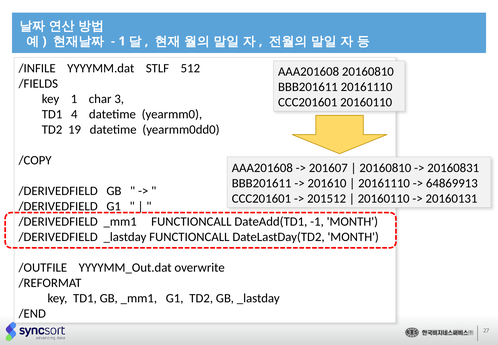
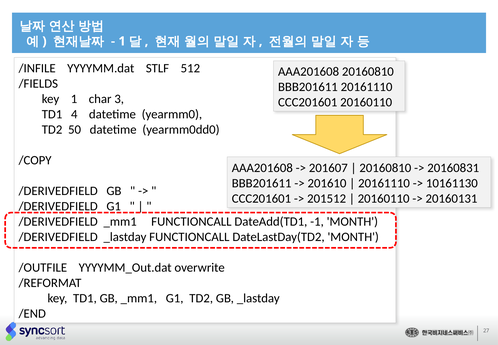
19: 19 -> 50 (75, 129)
64869913: 64869913 -> 10161130 (452, 183)
